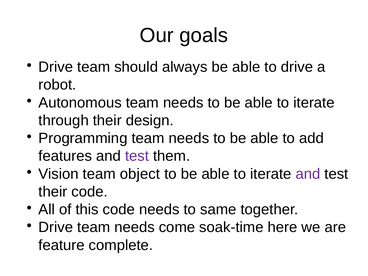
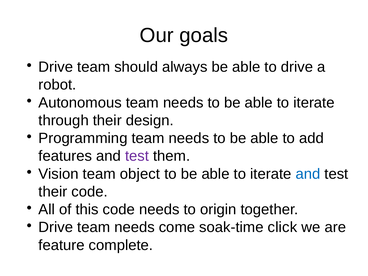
and colour: purple -> blue (308, 174)
same: same -> origin (218, 209)
here: here -> click (282, 227)
